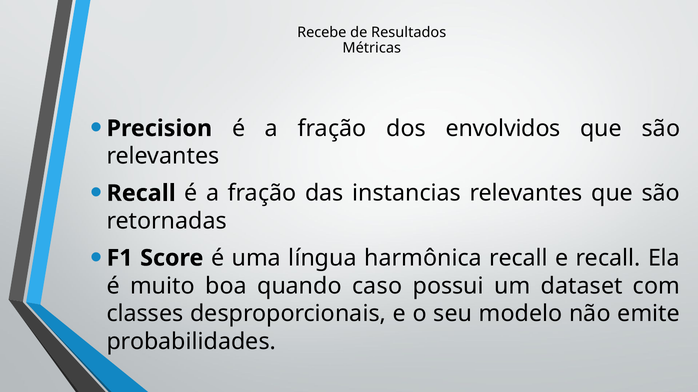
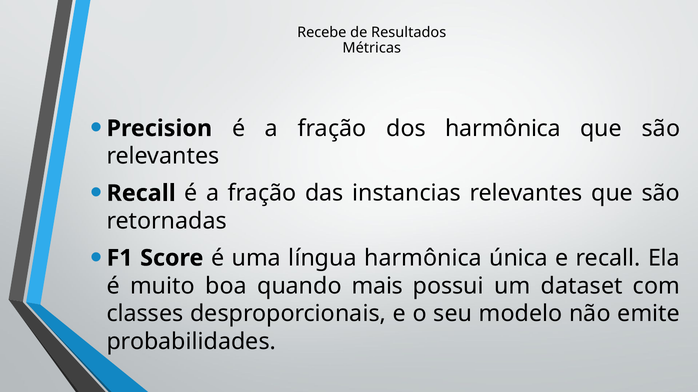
dos envolvidos: envolvidos -> harmônica (503, 129)
harmônica recall: recall -> única (519, 258)
caso: caso -> mais (377, 286)
